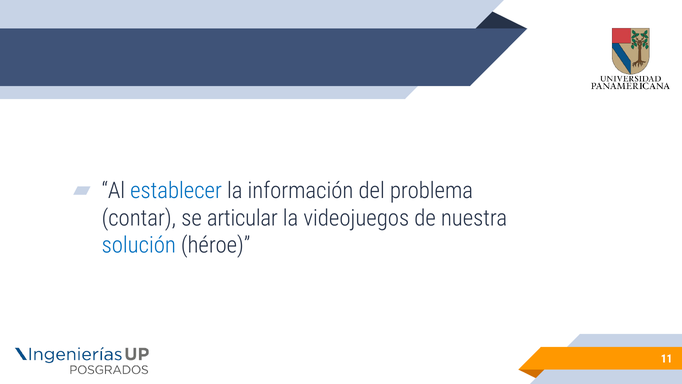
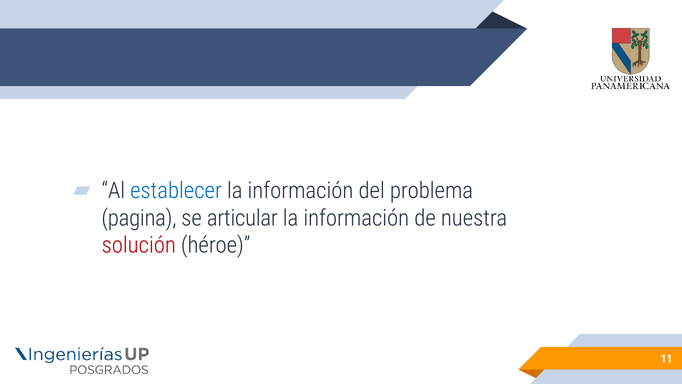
contar: contar -> pagina (139, 218)
videojuegos: videojuegos -> información (356, 218)
solución colour: blue -> red (139, 245)
